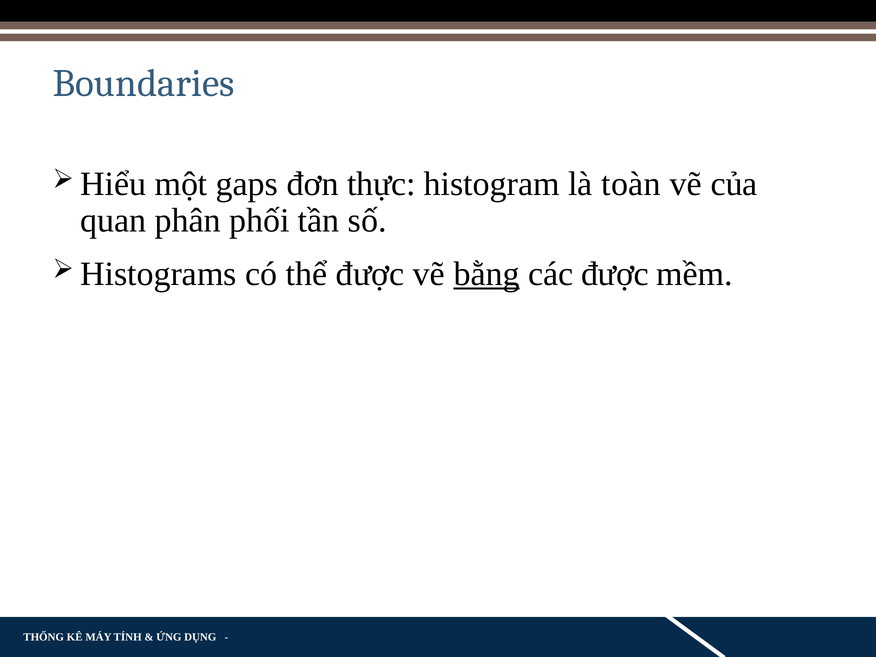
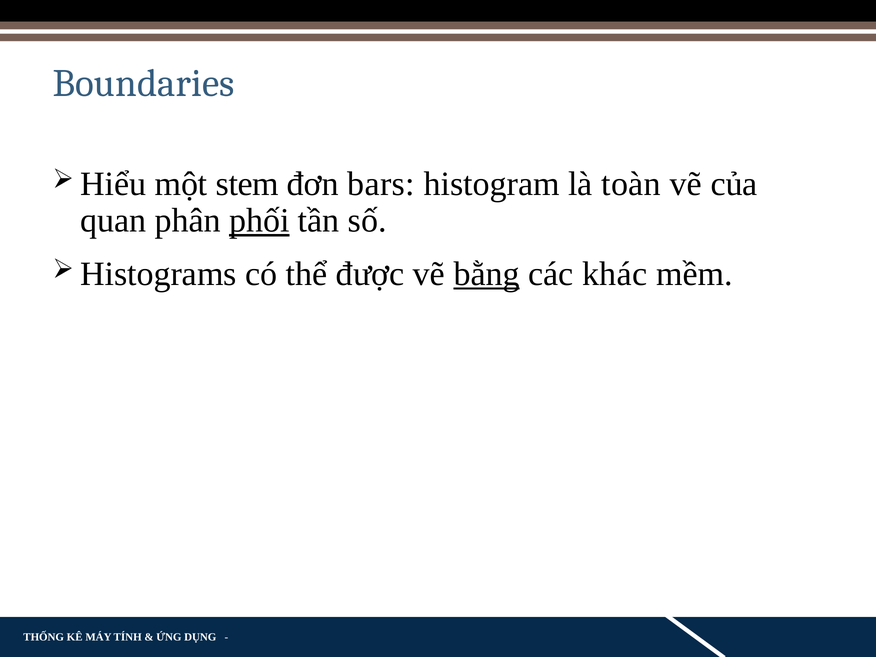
gaps: gaps -> stem (247, 184)
thực: thực -> bars (381, 184)
phối underline: none -> present (259, 221)
các được: được -> khác (615, 274)
